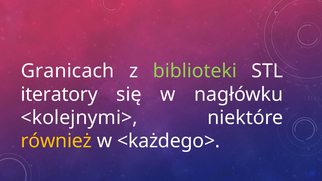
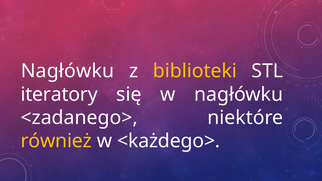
Granicach: Granicach -> Nagłówku (68, 71)
biblioteki colour: light green -> yellow (195, 71)
<kolejnymi>: <kolejnymi> -> <zadanego> (79, 118)
